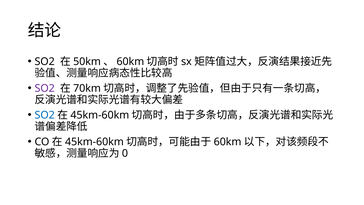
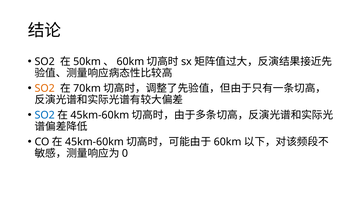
SO2 colour: purple -> orange (45, 88)
